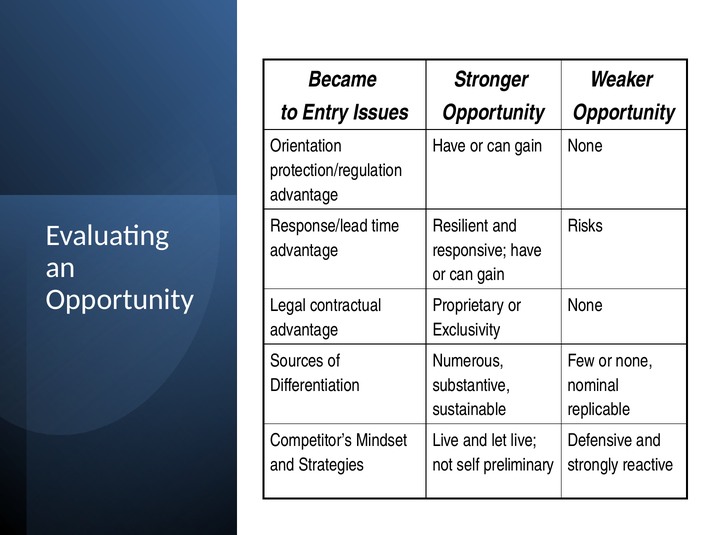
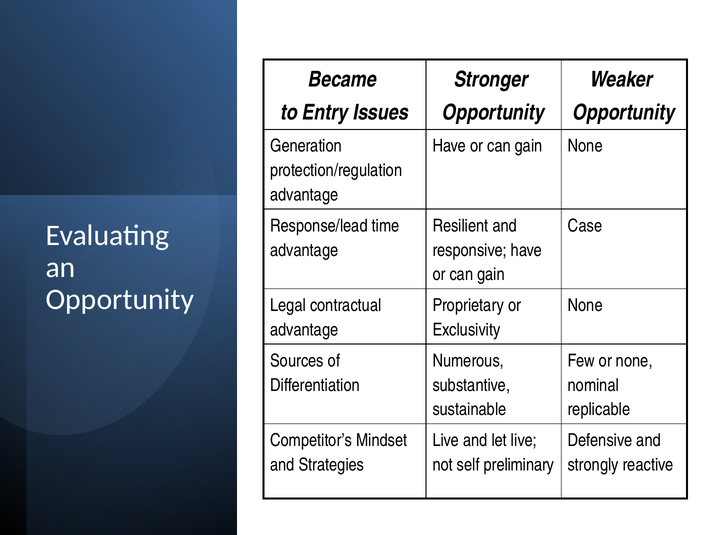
Orientation: Orientation -> Generation (306, 146)
Risks: Risks -> Case (585, 226)
